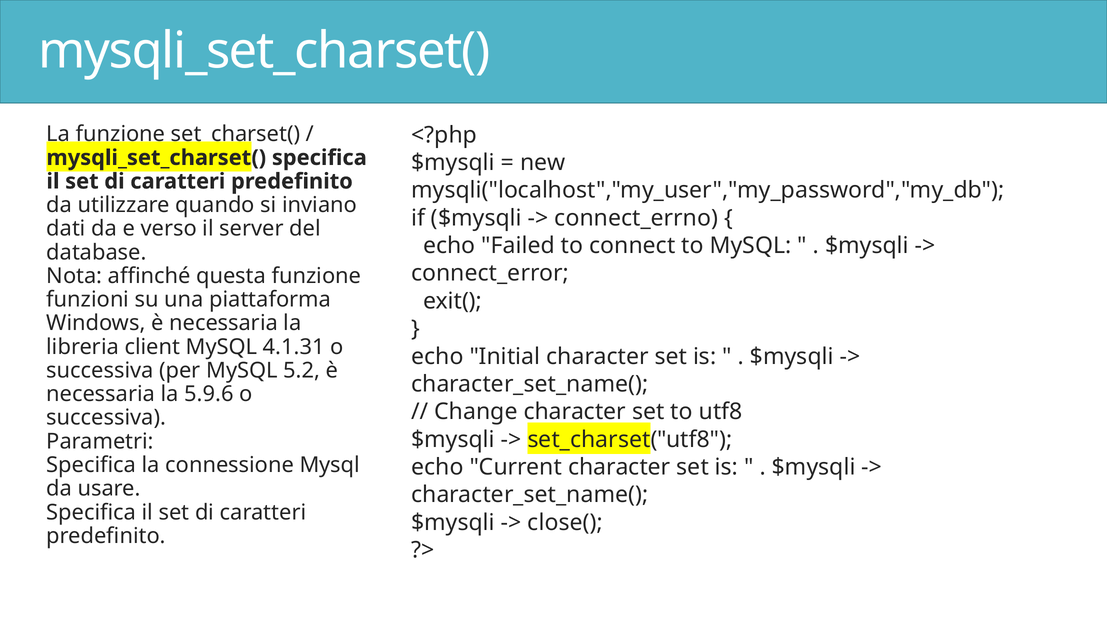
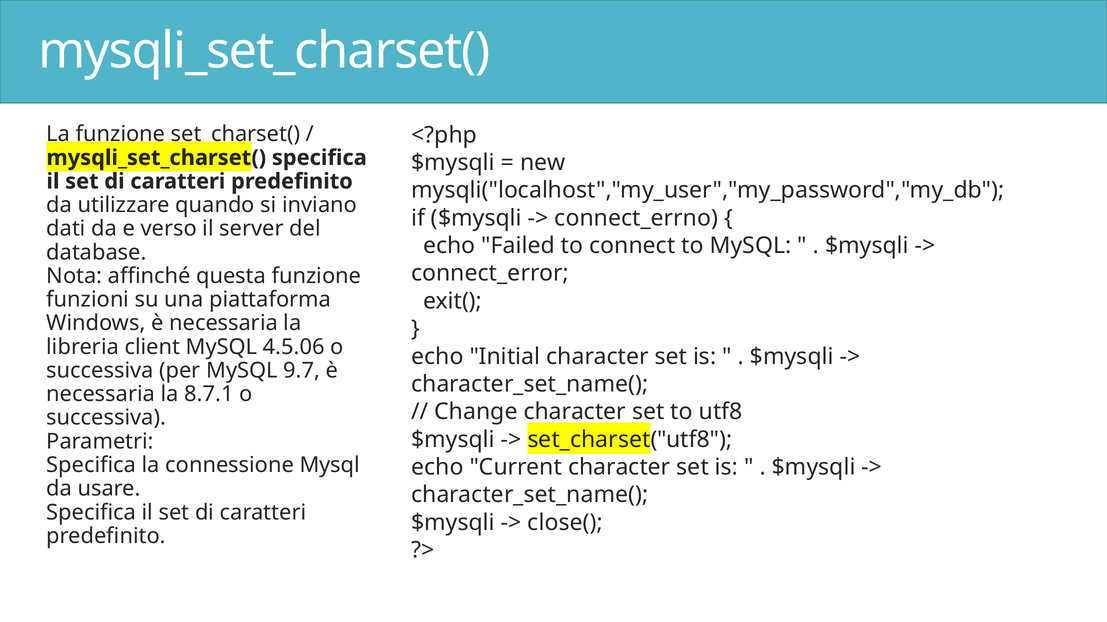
4.1.31: 4.1.31 -> 4.5.06 (294, 347)
5.2: 5.2 -> 9.7 (302, 371)
5.9.6: 5.9.6 -> 8.7.1 (209, 395)
